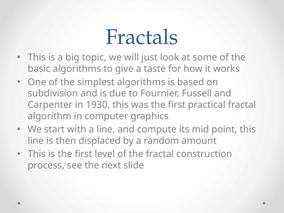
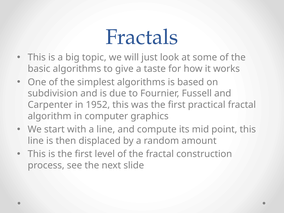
1930: 1930 -> 1952 (98, 105)
